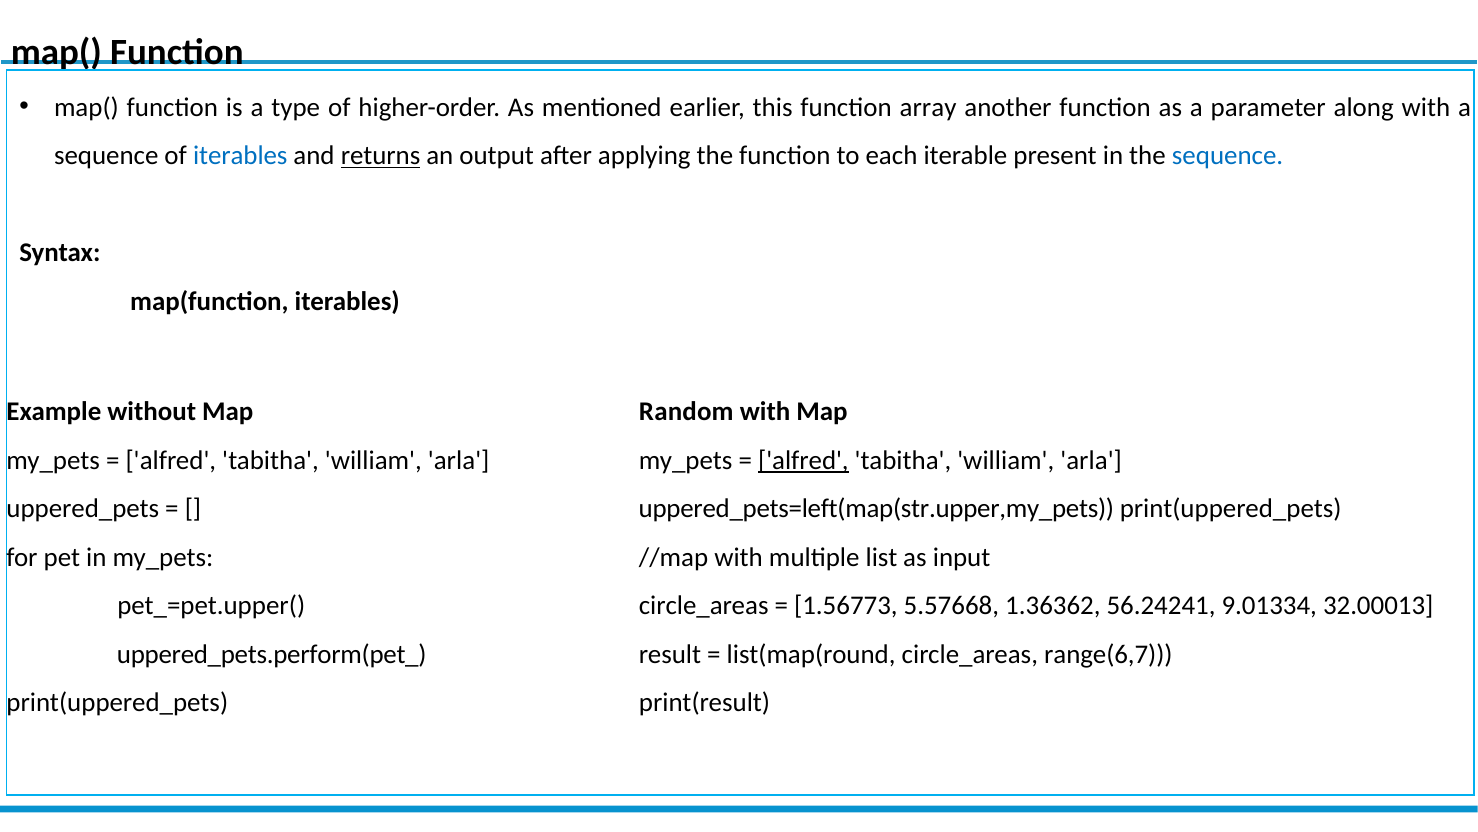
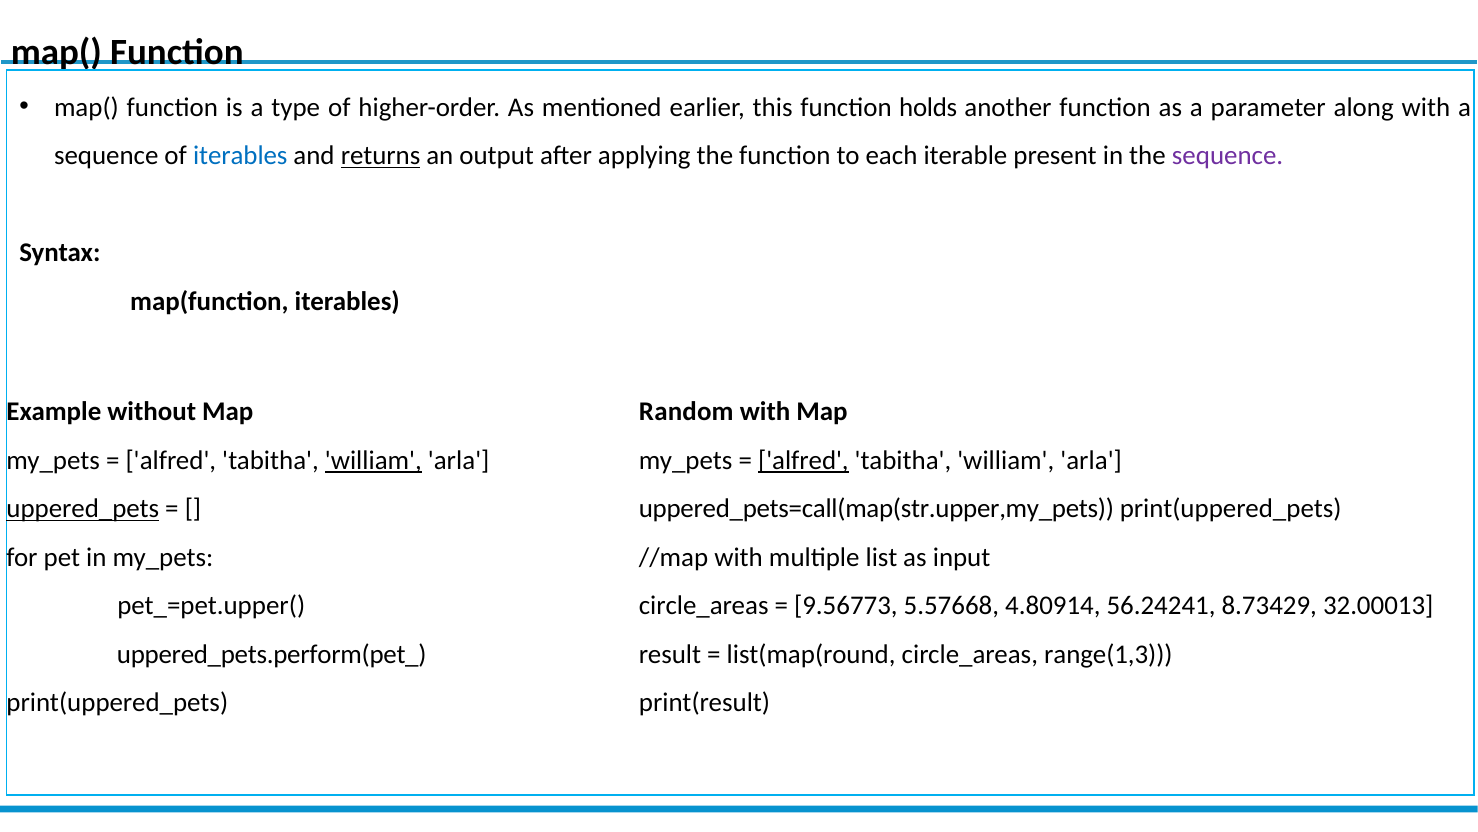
array: array -> holds (928, 107)
sequence colour: blue -> purple (1228, 156)
william underline: none -> present (373, 460)
uppered_pets underline: none -> present (83, 508)
uppered_pets=left(map(str.upper,my_pets: uppered_pets=left(map(str.upper,my_pets -> uppered_pets=call(map(str.upper,my_pets (876, 508)
1.56773: 1.56773 -> 9.56773 (846, 605)
1.36362: 1.36362 -> 4.80914 (1053, 605)
9.01334: 9.01334 -> 8.73429 (1269, 605)
range(6,7: range(6,7 -> range(1,3 (1108, 654)
